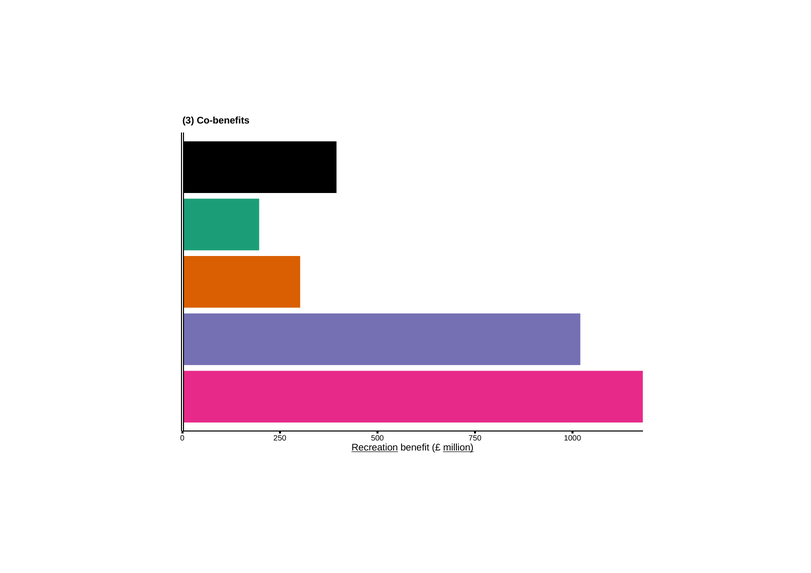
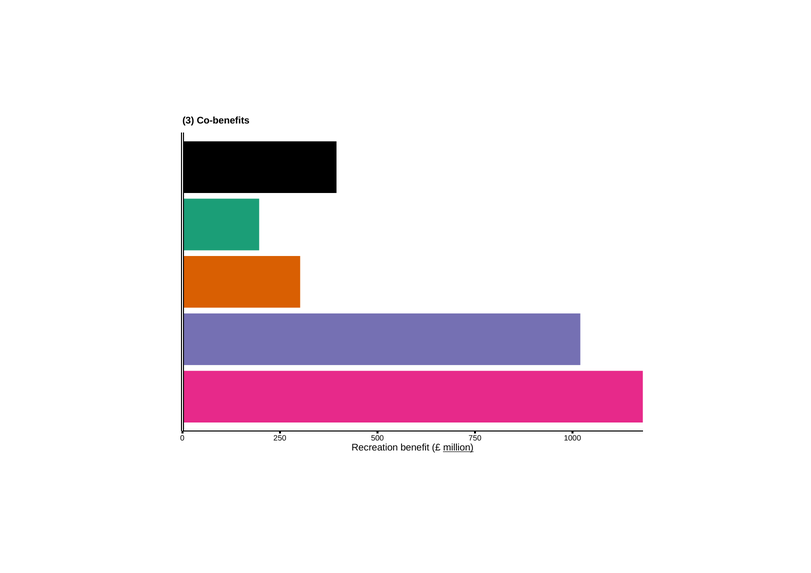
Recreation underline: present -> none (375, 448)
